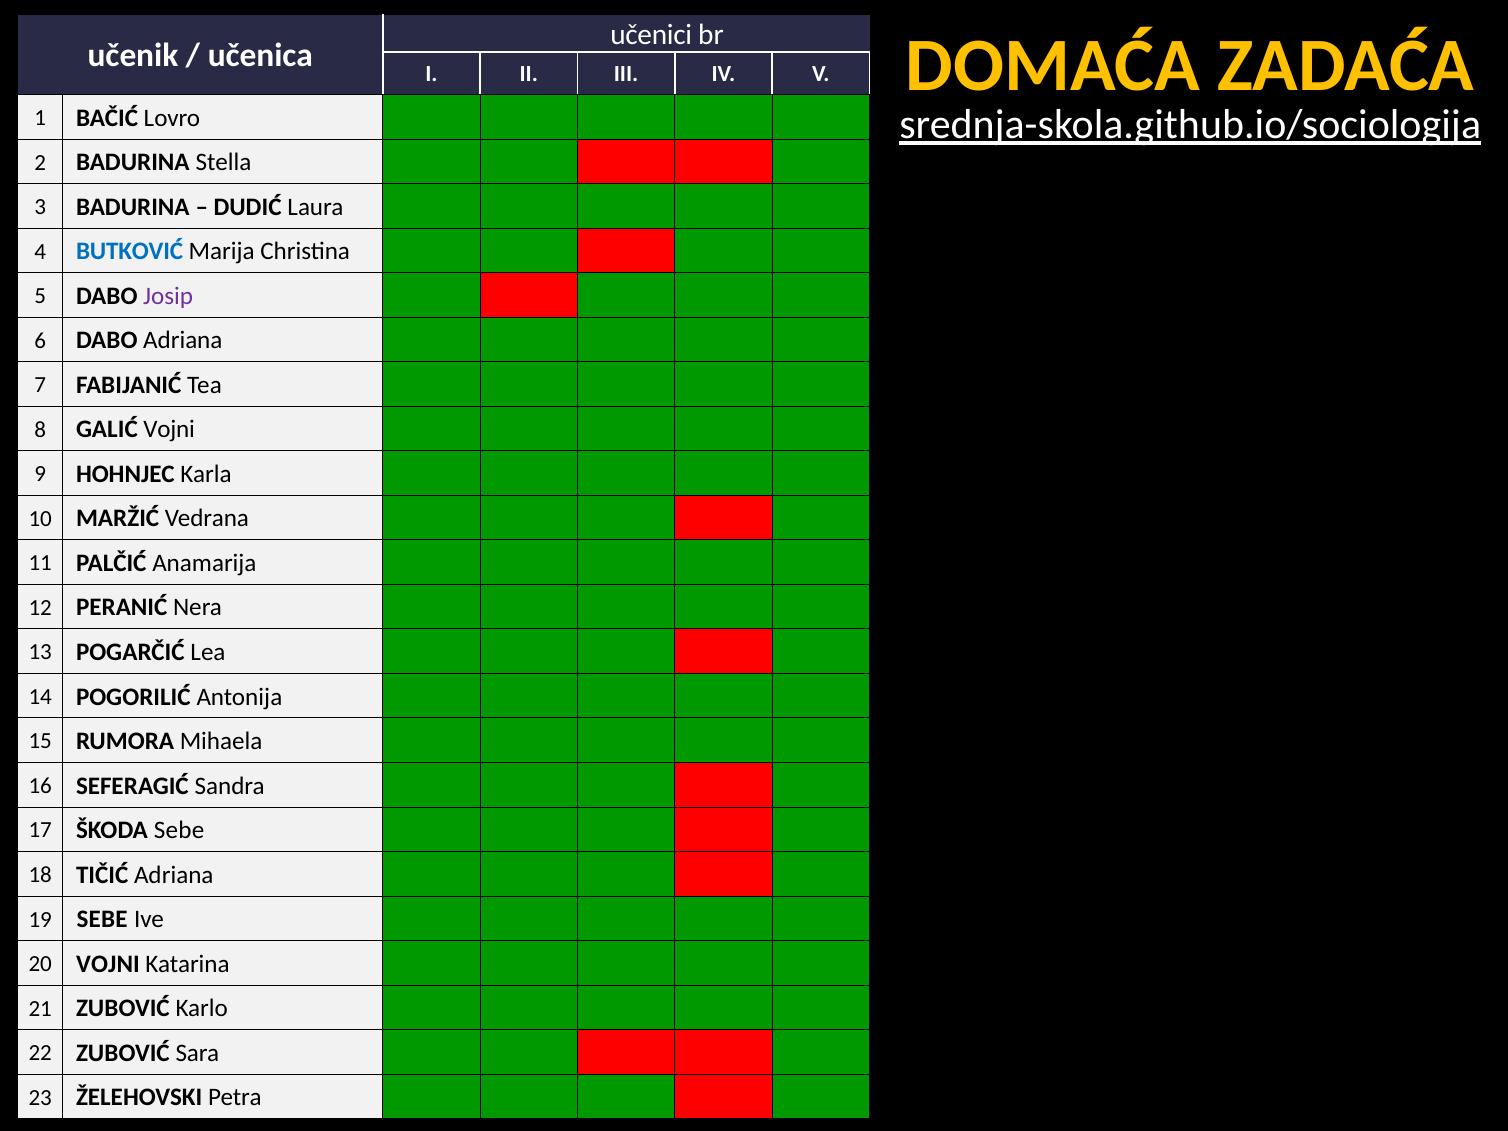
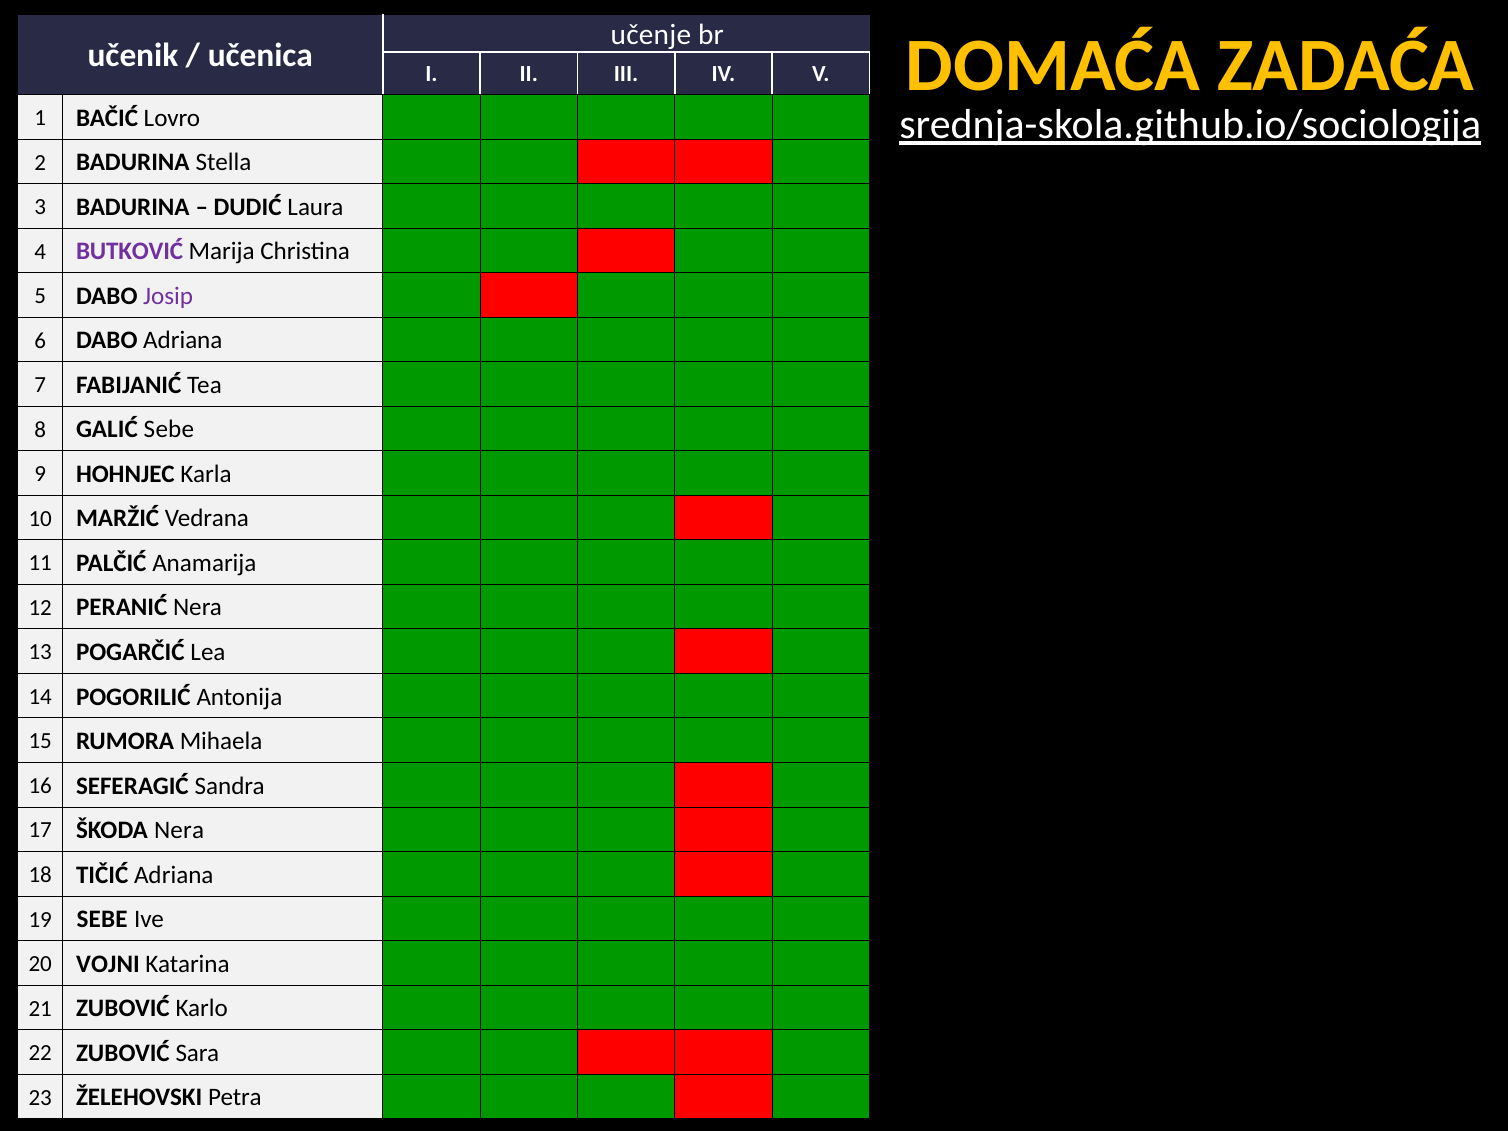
učenici: učenici -> učenje (651, 34)
BUTKOVIĆ colour: blue -> purple (130, 251)
GALIĆ Vojni: Vojni -> Sebe (169, 430)
ŠKODA Sebe: Sebe -> Nera (179, 830)
